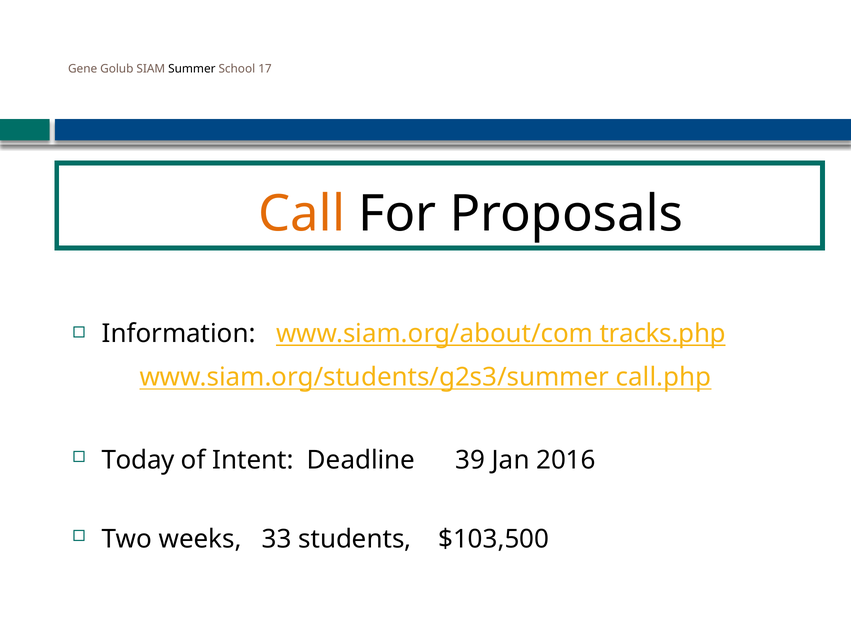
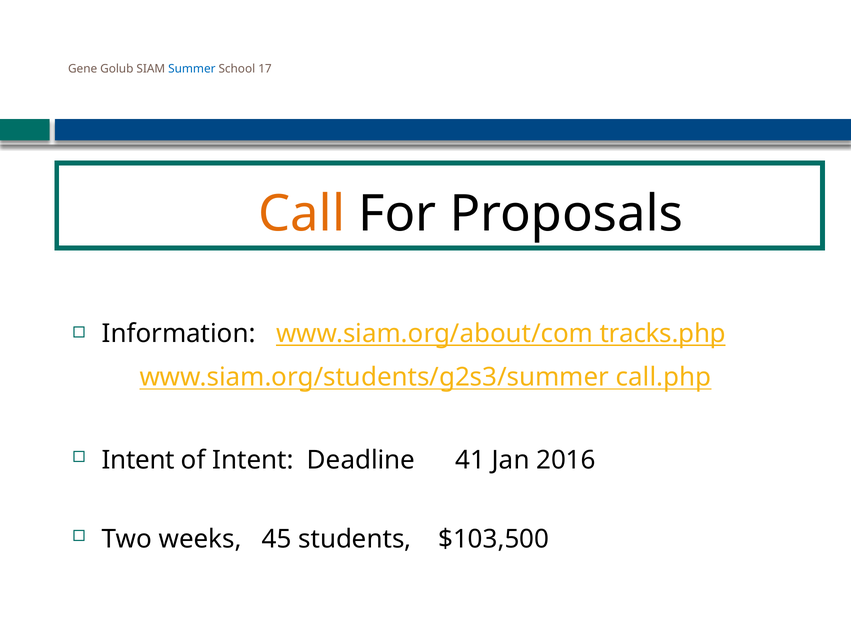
Summer colour: black -> blue (192, 69)
Today: Today -> Intent (138, 461)
39: 39 -> 41 (470, 461)
33: 33 -> 45 (277, 539)
